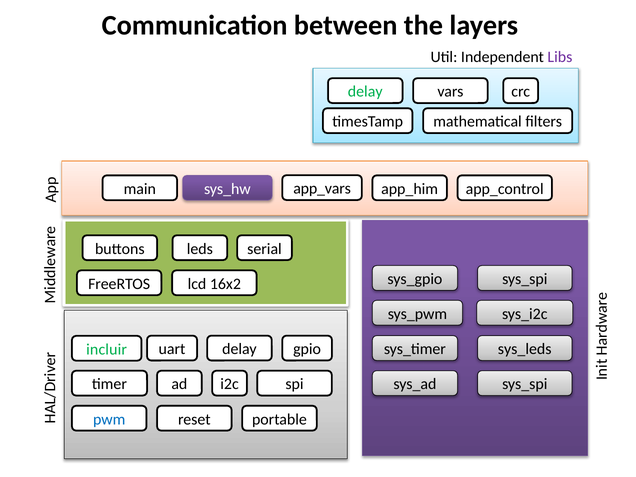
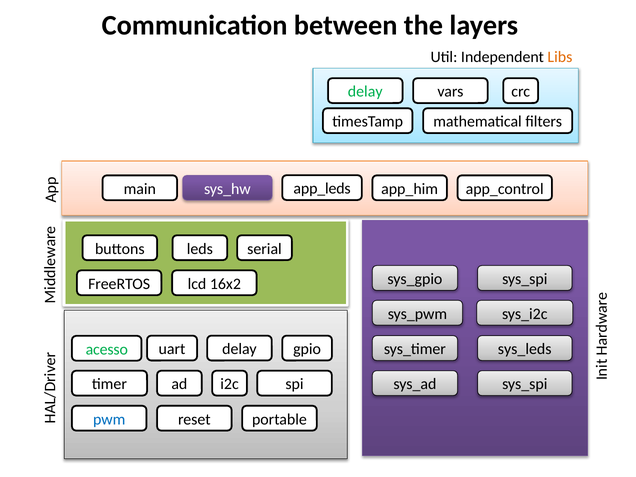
Libs colour: purple -> orange (560, 57)
app_vars: app_vars -> app_leds (322, 189)
incluir: incluir -> acesso (107, 349)
